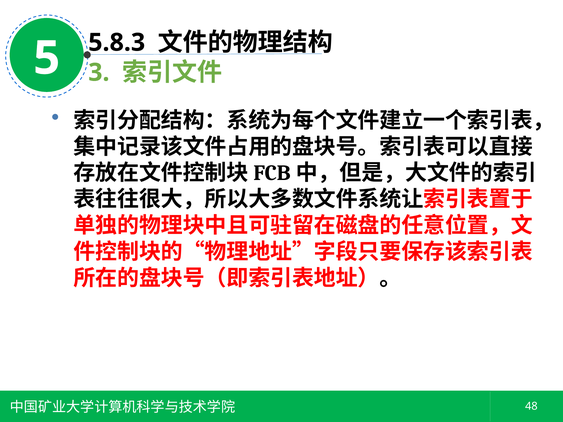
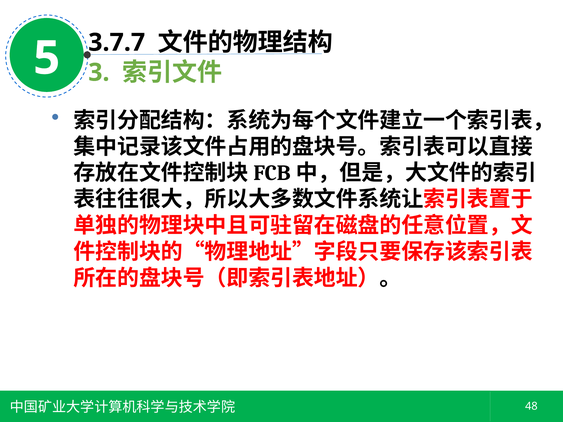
5.8.3: 5.8.3 -> 3.7.7 (117, 43)
